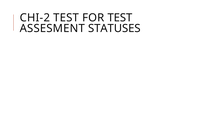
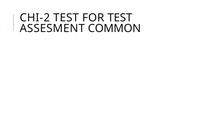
STATUSES: STATUSES -> COMMON (114, 29)
